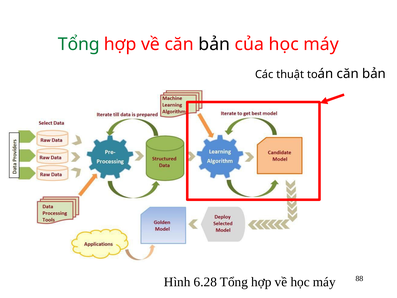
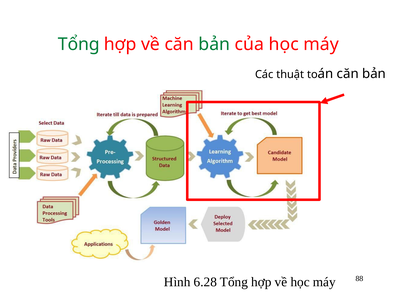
bản colour: black -> green (214, 44)
